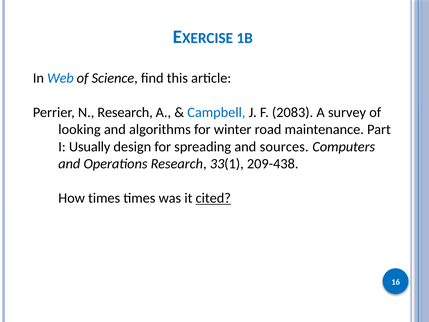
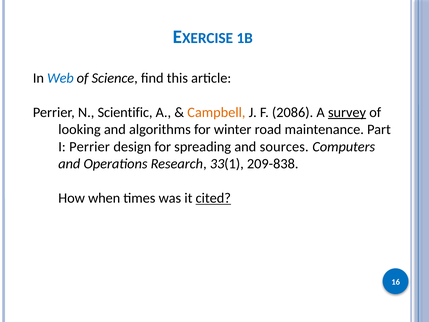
N Research: Research -> Scientific (125, 112)
Campbell colour: blue -> orange (216, 112)
2083: 2083 -> 2086 (293, 112)
survey underline: none -> present (347, 112)
I Usually: Usually -> Perrier (90, 147)
209-438: 209-438 -> 209-838 (273, 164)
How times: times -> when (104, 198)
